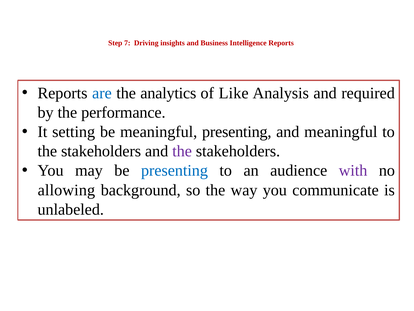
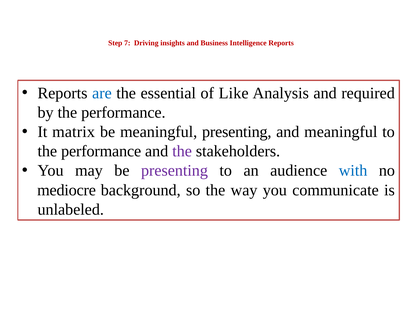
analytics: analytics -> essential (168, 93)
setting: setting -> matrix (74, 132)
stakeholders: stakeholders -> performance (101, 151)
presenting colour: blue -> purple (174, 170)
with colour: purple -> blue (353, 170)
allowing: allowing -> mediocre (67, 190)
